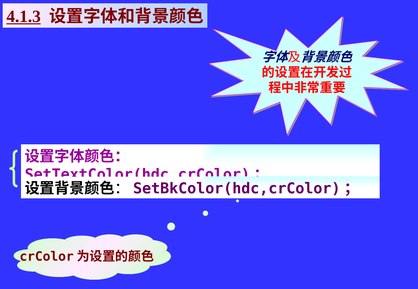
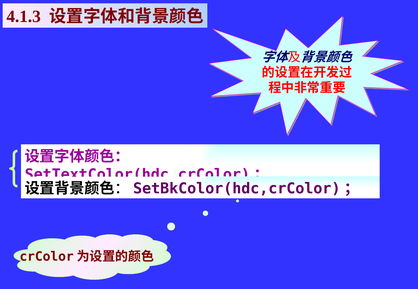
4.1.3 underline: present -> none (24, 17)
